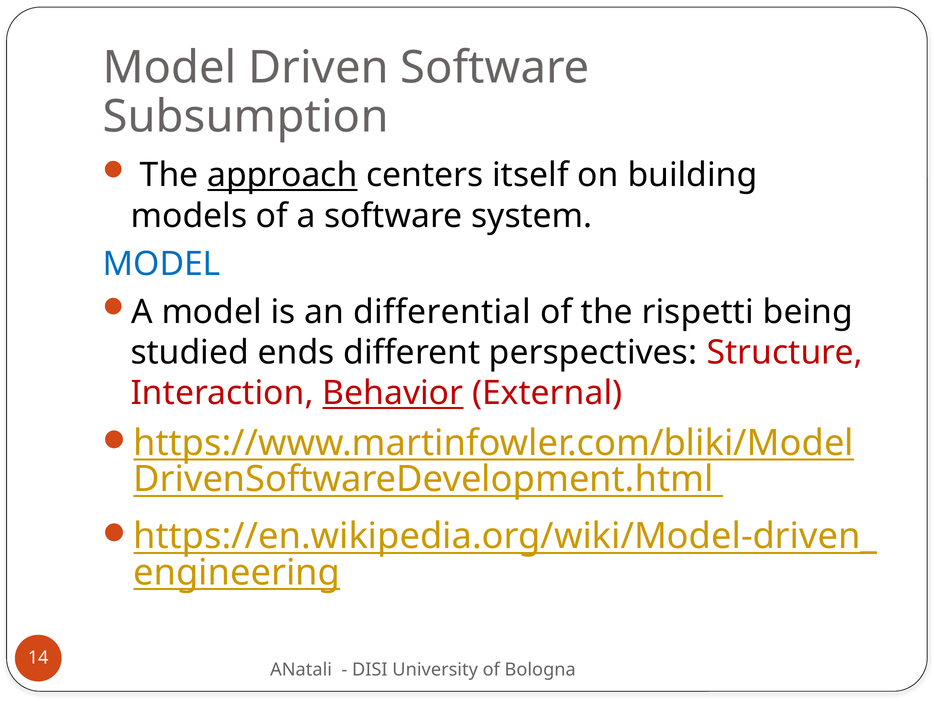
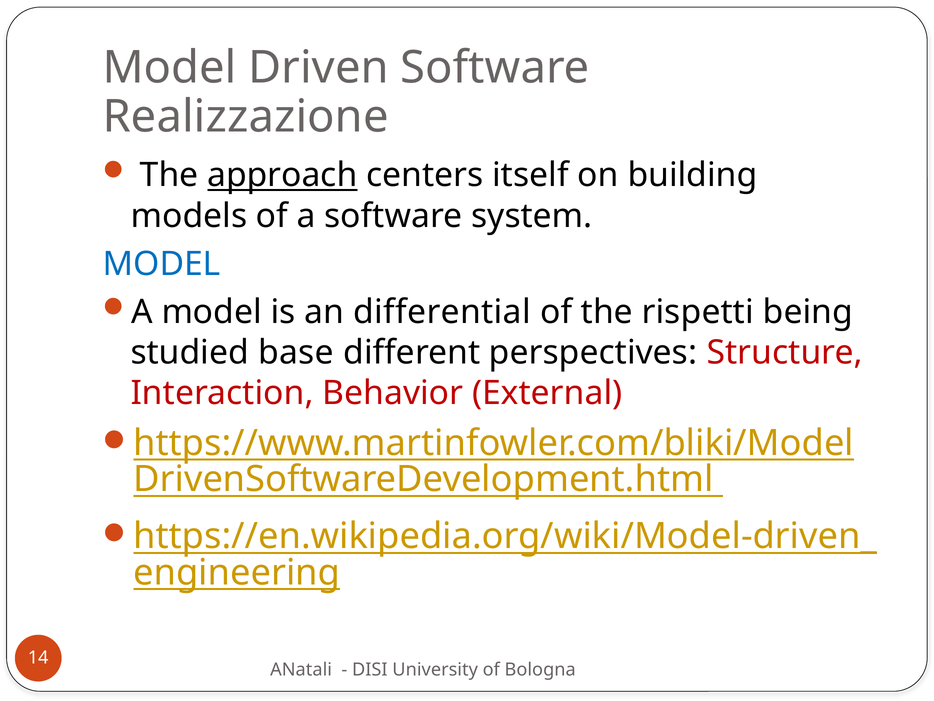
Subsumption: Subsumption -> Realizzazione (246, 117)
ends: ends -> base (296, 352)
Behavior underline: present -> none (393, 393)
